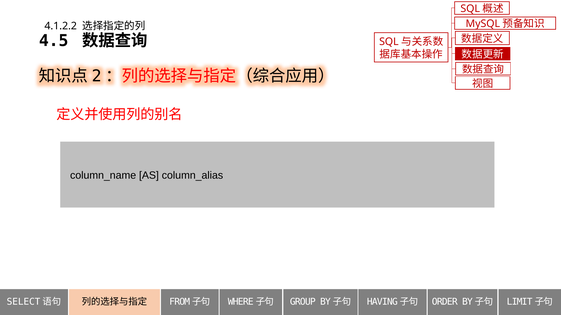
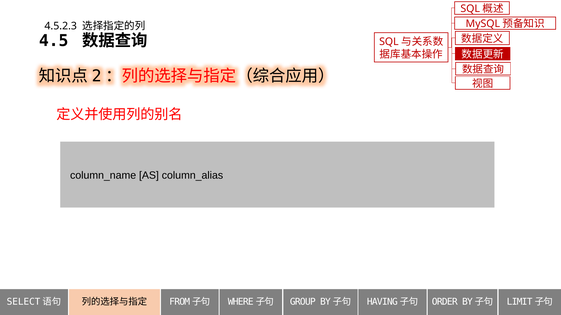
4.1.2.2: 4.1.2.2 -> 4.5.2.3 (61, 26)
